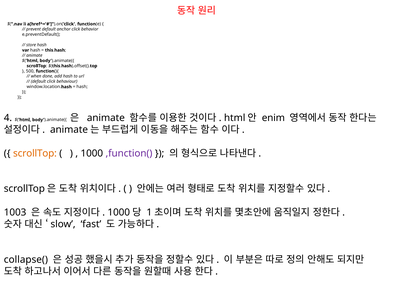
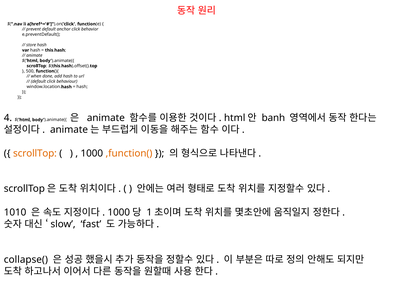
enim: enim -> banh (273, 118)
,function( colour: purple -> orange (129, 153)
1003: 1003 -> 1010 (15, 212)
